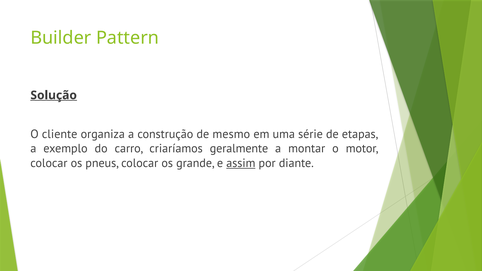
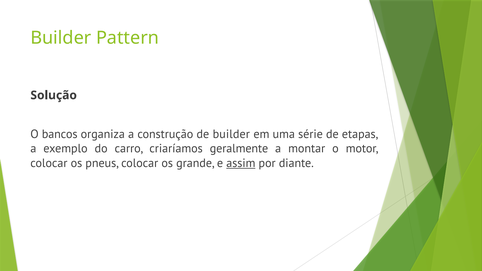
Solução underline: present -> none (54, 95)
cliente: cliente -> bancos (60, 134)
de mesmo: mesmo -> builder (231, 134)
